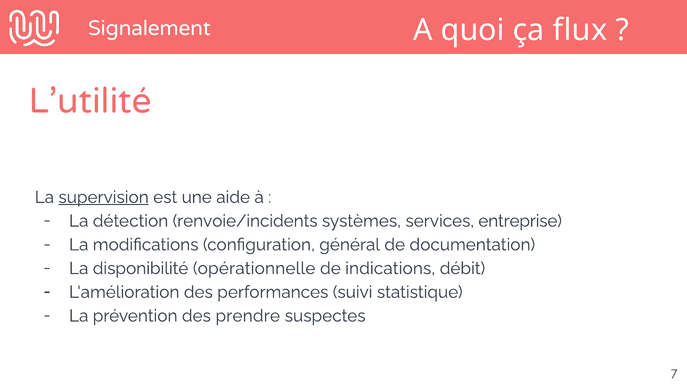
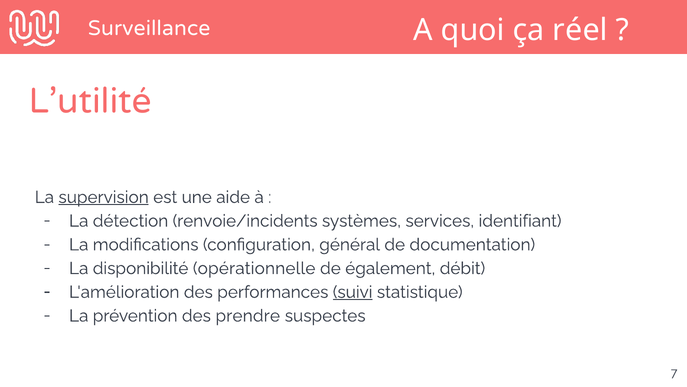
Signalement: Signalement -> Surveillance (149, 28)
flux: flux -> réel (580, 30)
entreprise: entreprise -> identifiant (520, 221)
indications: indications -> également (390, 268)
suivi underline: none -> present (353, 292)
